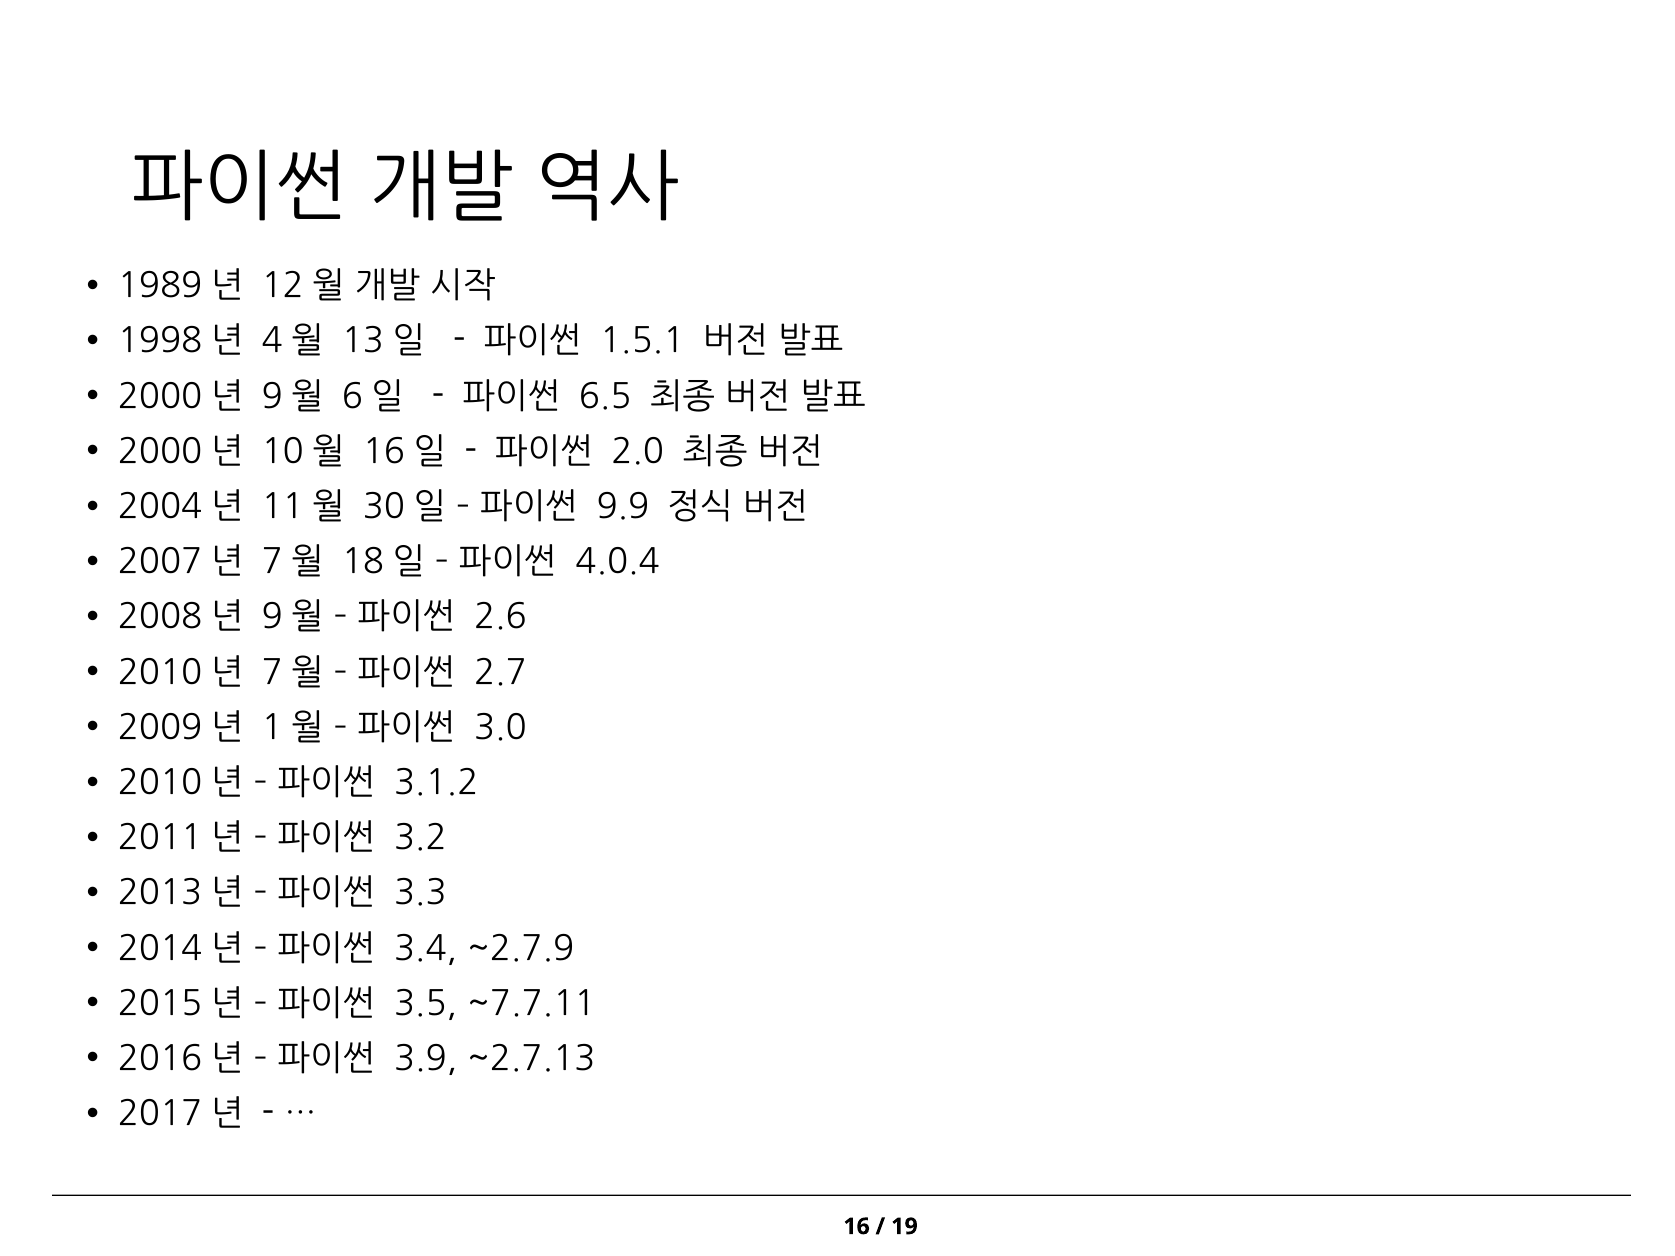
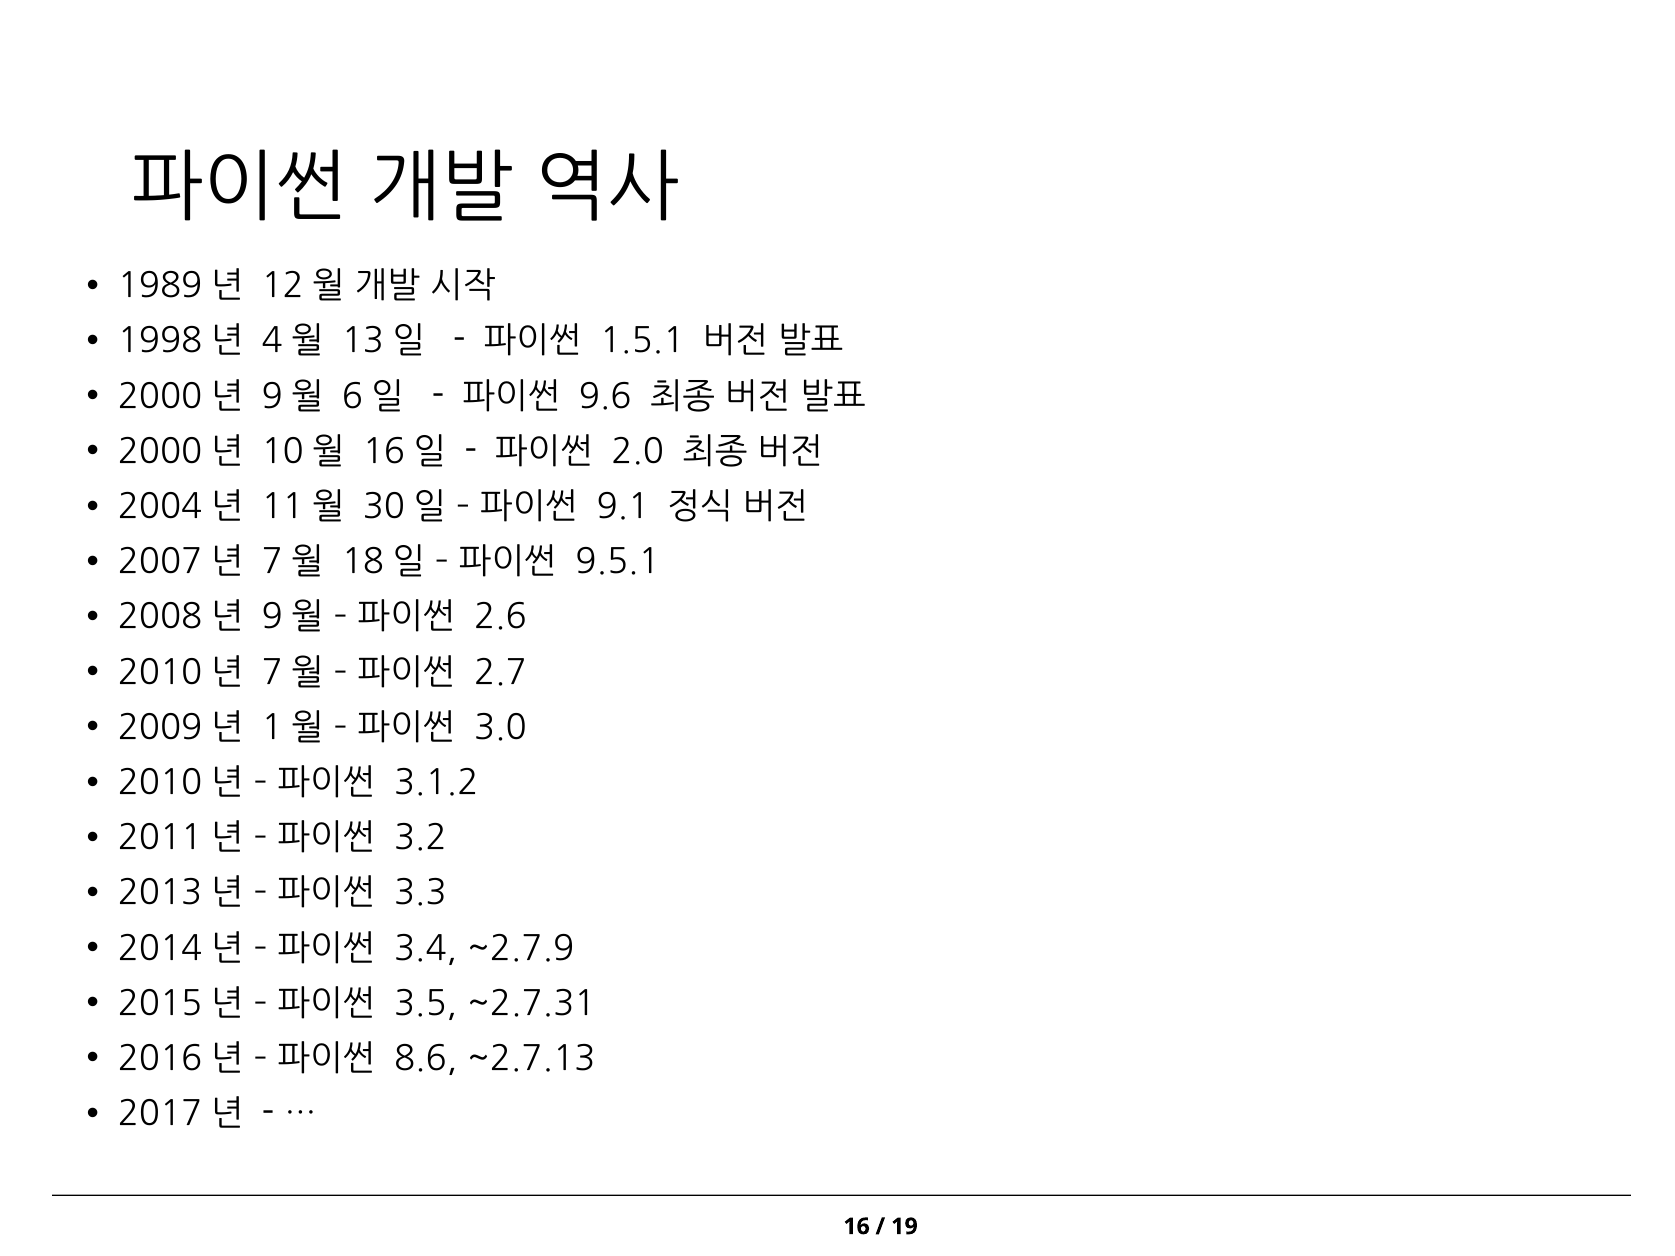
6.5: 6.5 -> 9.6 (605, 397)
9.9: 9.9 -> 9.1 (623, 507)
4.0.4: 4.0.4 -> 9.5.1 (618, 562)
~7.7.11: ~7.7.11 -> ~2.7.31 (531, 1004)
3.9: 3.9 -> 8.6 (426, 1059)
